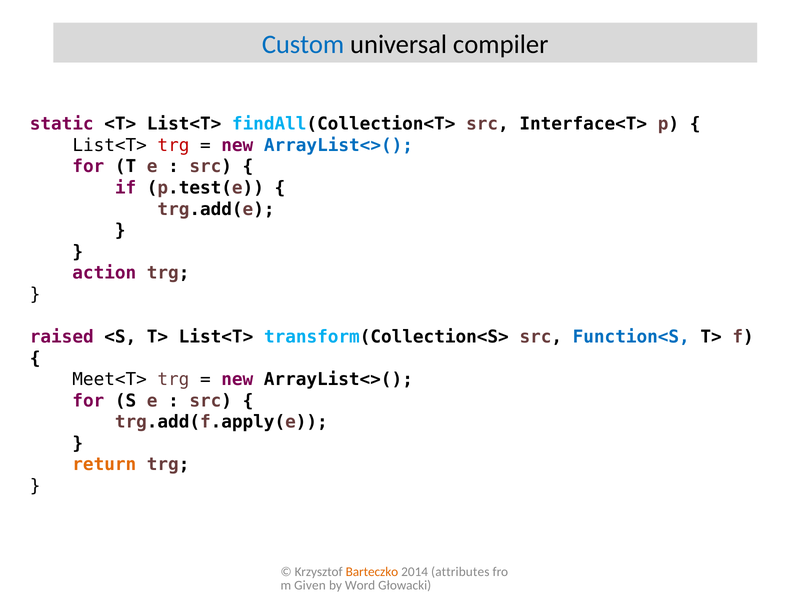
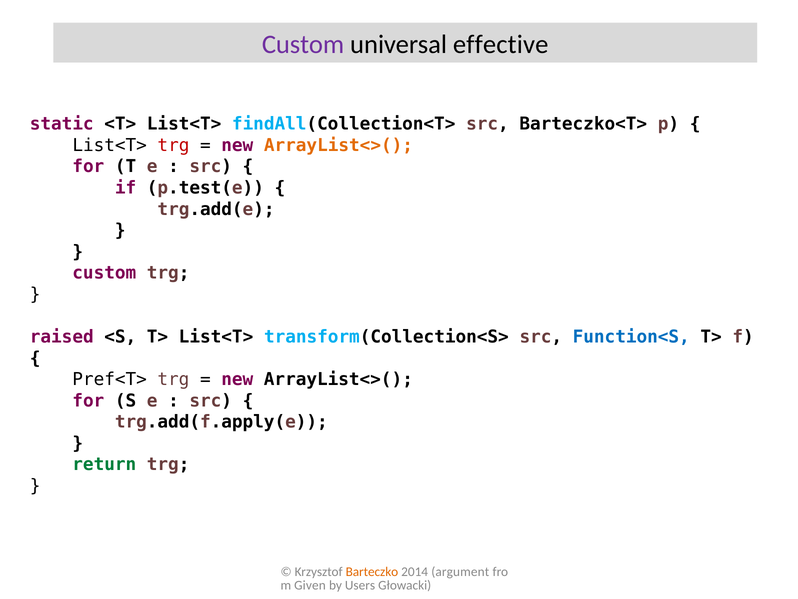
Custom colour: blue -> purple (303, 44)
compiler: compiler -> effective (501, 44)
Interface<T>: Interface<T> -> Barteczko<T> (583, 124)
ArrayList<>( colour: blue -> orange (338, 145)
action: action -> custom (104, 273)
Meet<T>: Meet<T> -> Pref<T> (110, 379)
return colour: orange -> green (104, 464)
attributes: attributes -> argument (460, 571)
Word: Word -> Users (360, 585)
